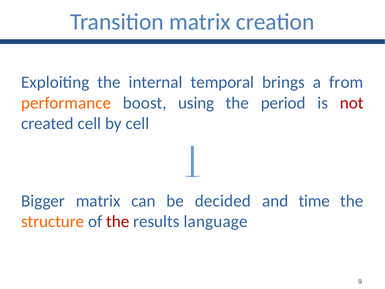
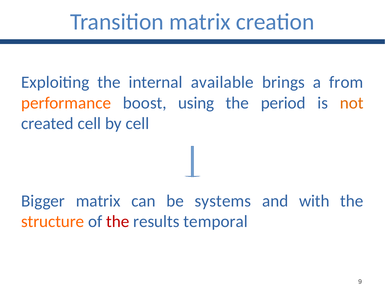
temporal: temporal -> available (222, 82)
not colour: red -> orange (352, 103)
decided: decided -> systems (223, 201)
time: time -> with (314, 201)
language: language -> temporal (216, 221)
